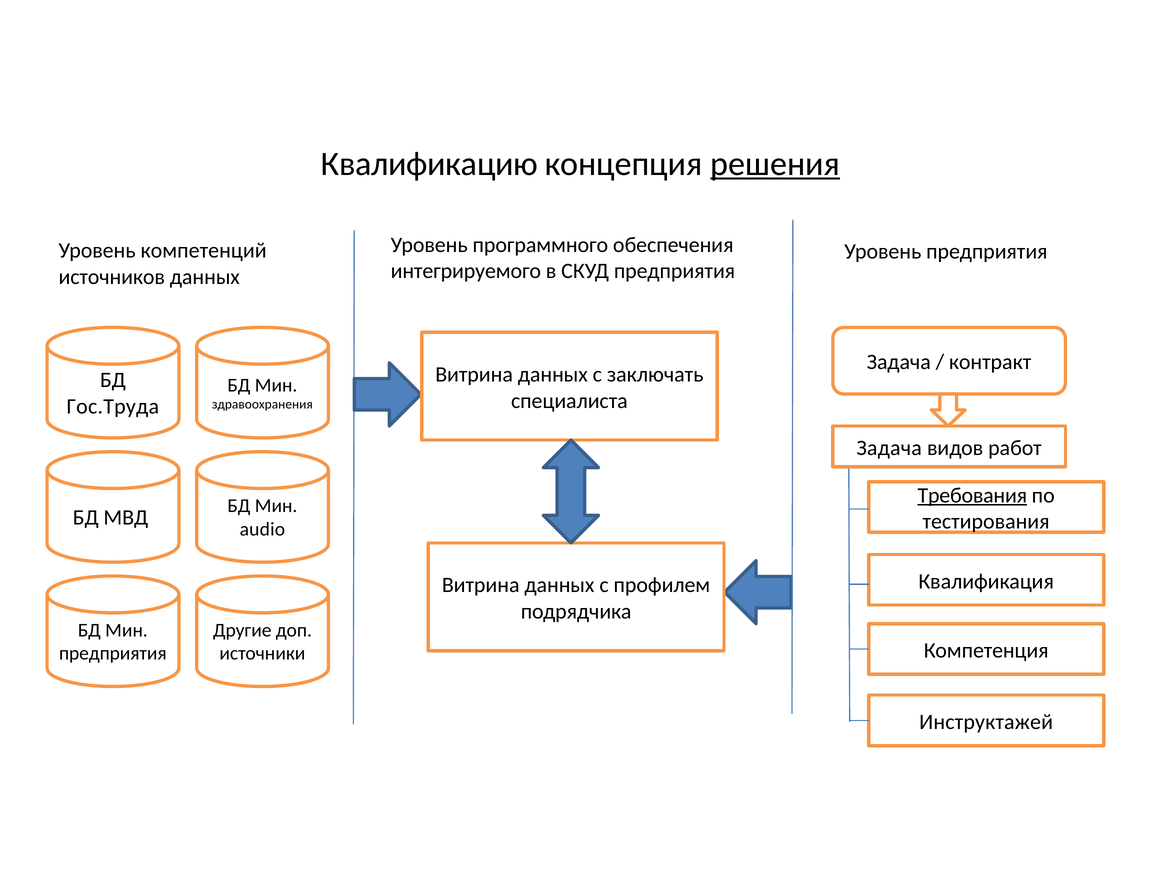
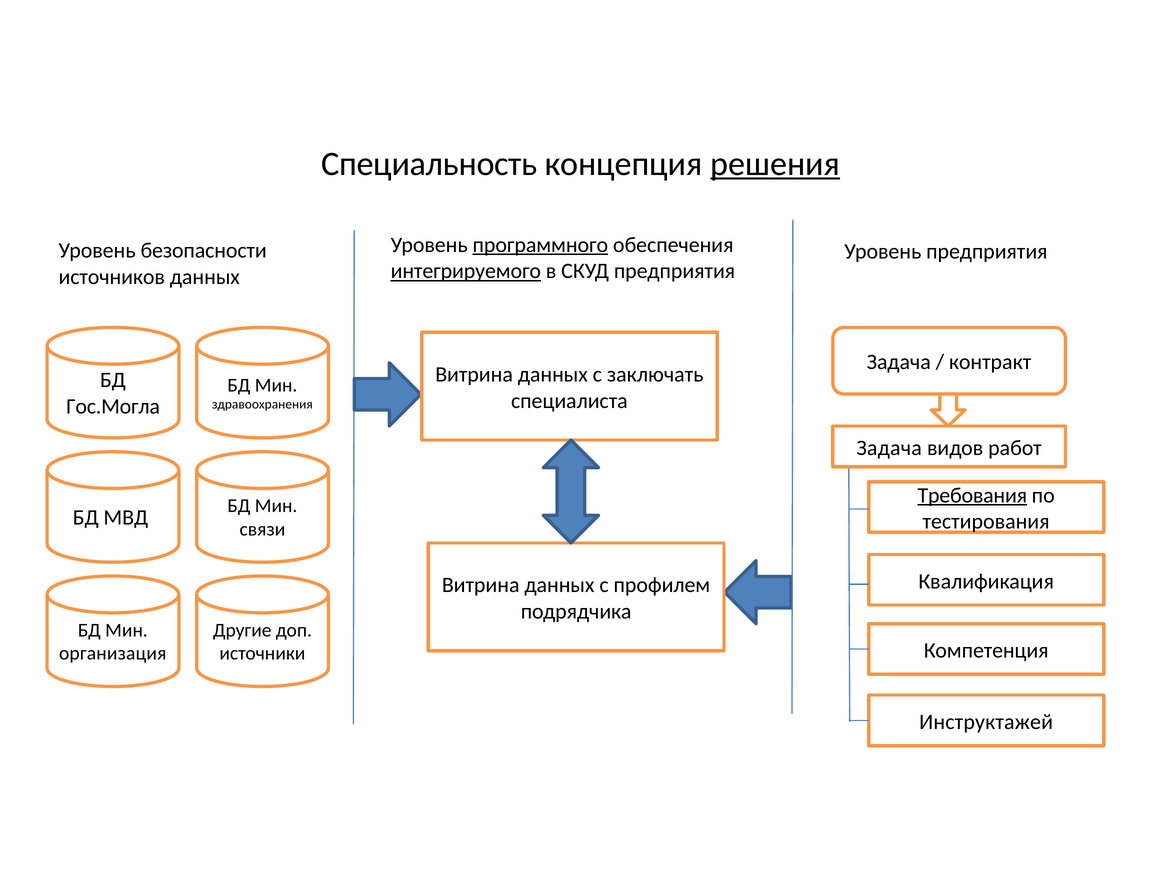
Квалификацию: Квалификацию -> Специальность (429, 164)
программного underline: none -> present (540, 245)
компетенций: компетенций -> безопасности (204, 251)
интегрируемого underline: none -> present (466, 271)
Гос.Труда: Гос.Труда -> Гос.Могла (113, 407)
audio: audio -> связи (262, 529)
предприятия: предприятия -> организация (113, 654)
